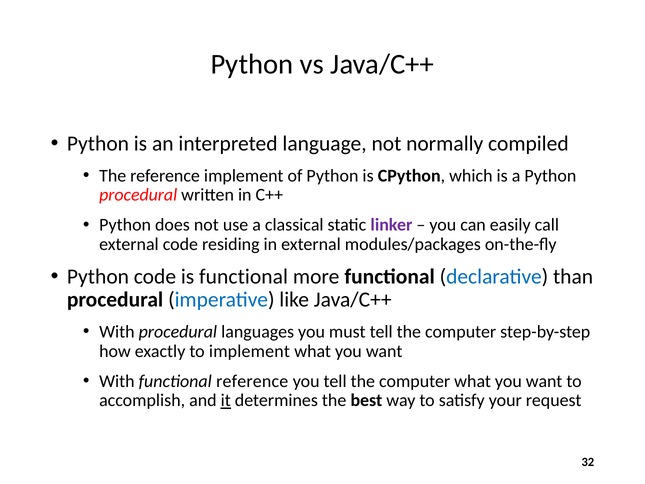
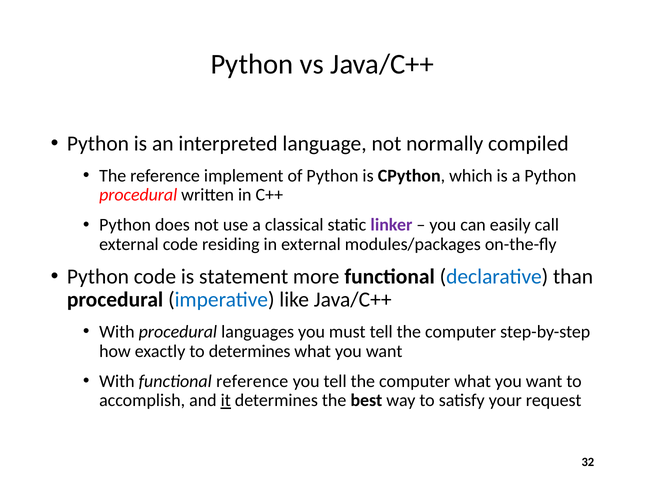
is functional: functional -> statement (244, 276)
to implement: implement -> determines (250, 351)
